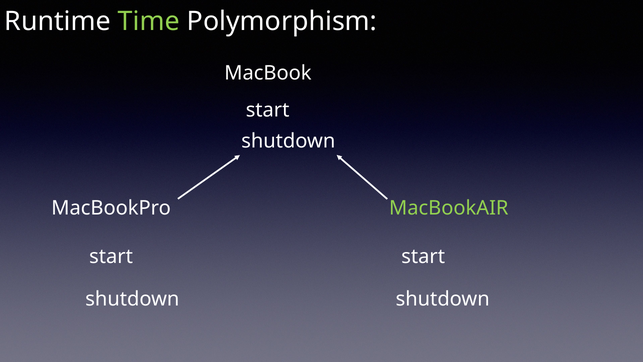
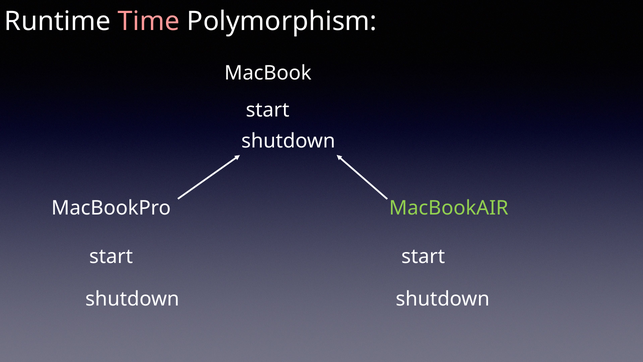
Time colour: light green -> pink (149, 21)
